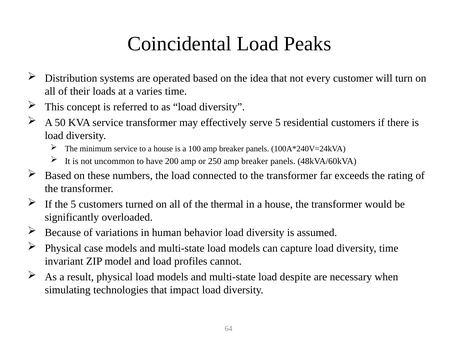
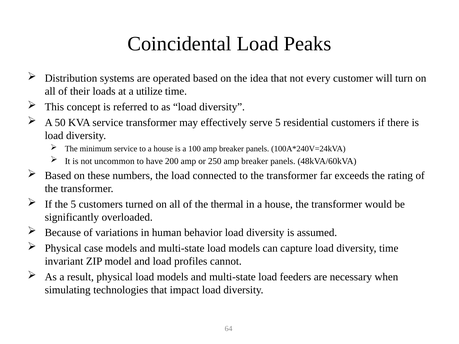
varies: varies -> utilize (149, 91)
despite: despite -> feeders (295, 277)
